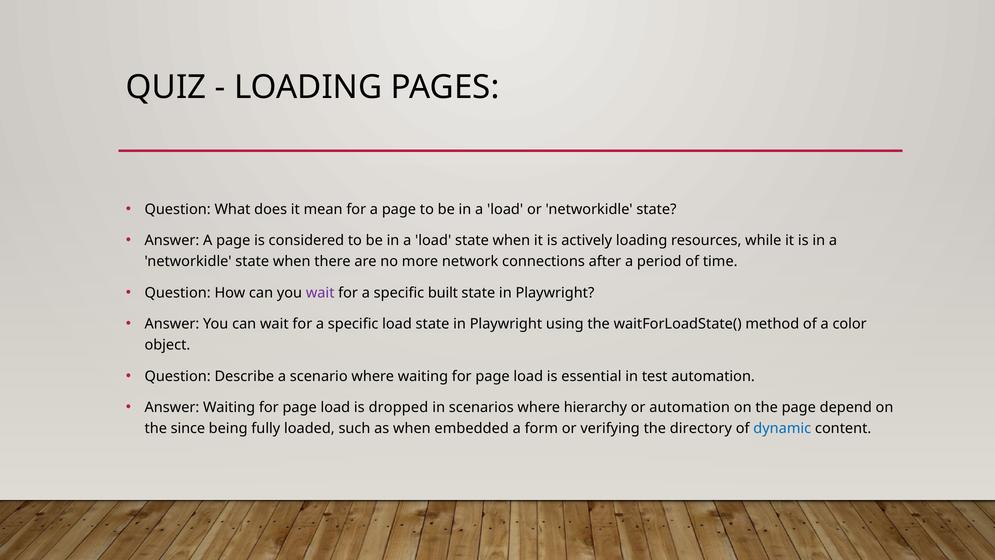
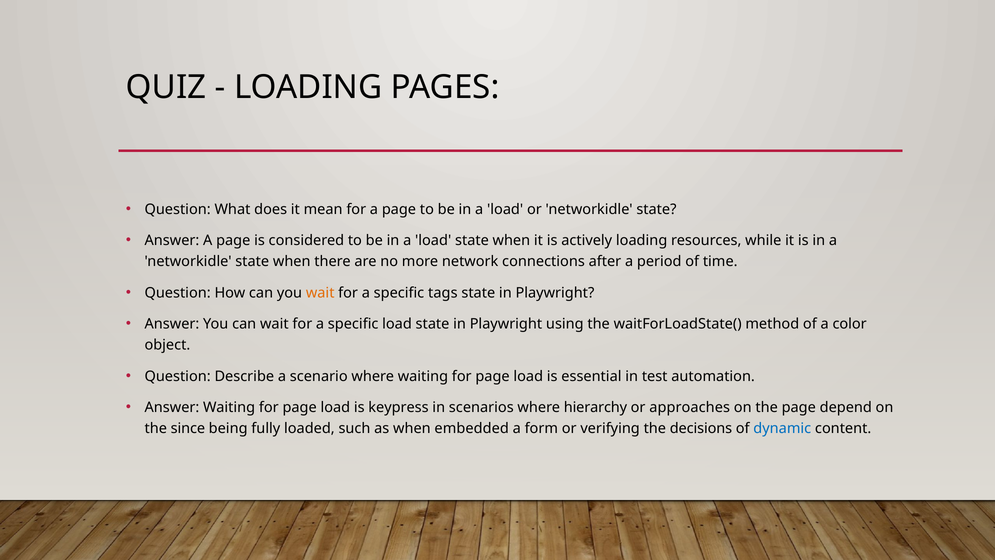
wait colour: purple -> orange (320, 293)
built: built -> tags (443, 293)
dropped: dropped -> keypress (398, 407)
or automation: automation -> approaches (690, 407)
directory: directory -> decisions (701, 428)
